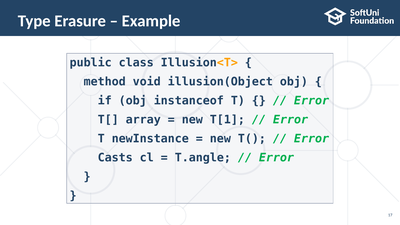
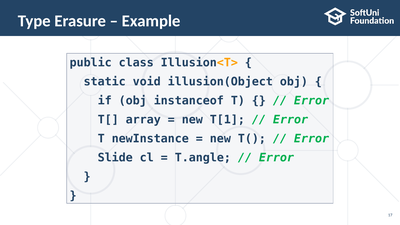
method: method -> static (105, 82)
Casts: Casts -> Slide (115, 158)
